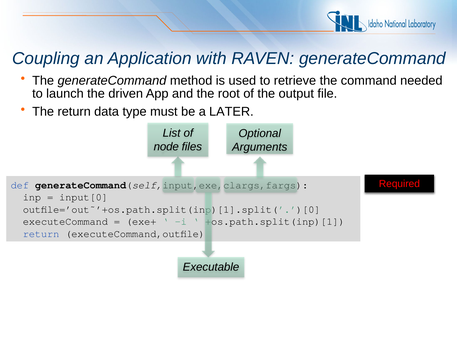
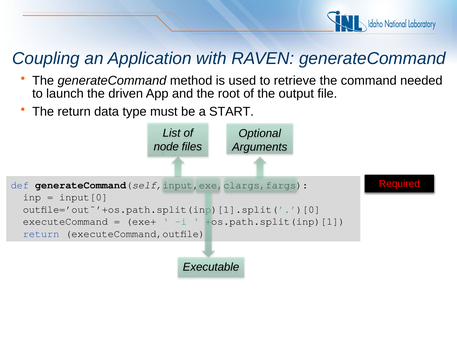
LATER: LATER -> START (231, 112)
